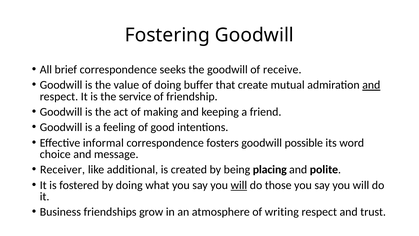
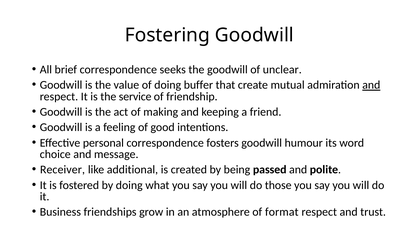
receive: receive -> unclear (282, 70)
informal: informal -> personal (103, 143)
possible: possible -> humour (304, 143)
placing: placing -> passed (270, 169)
will underline: present -> none (239, 185)
writing: writing -> format (282, 212)
